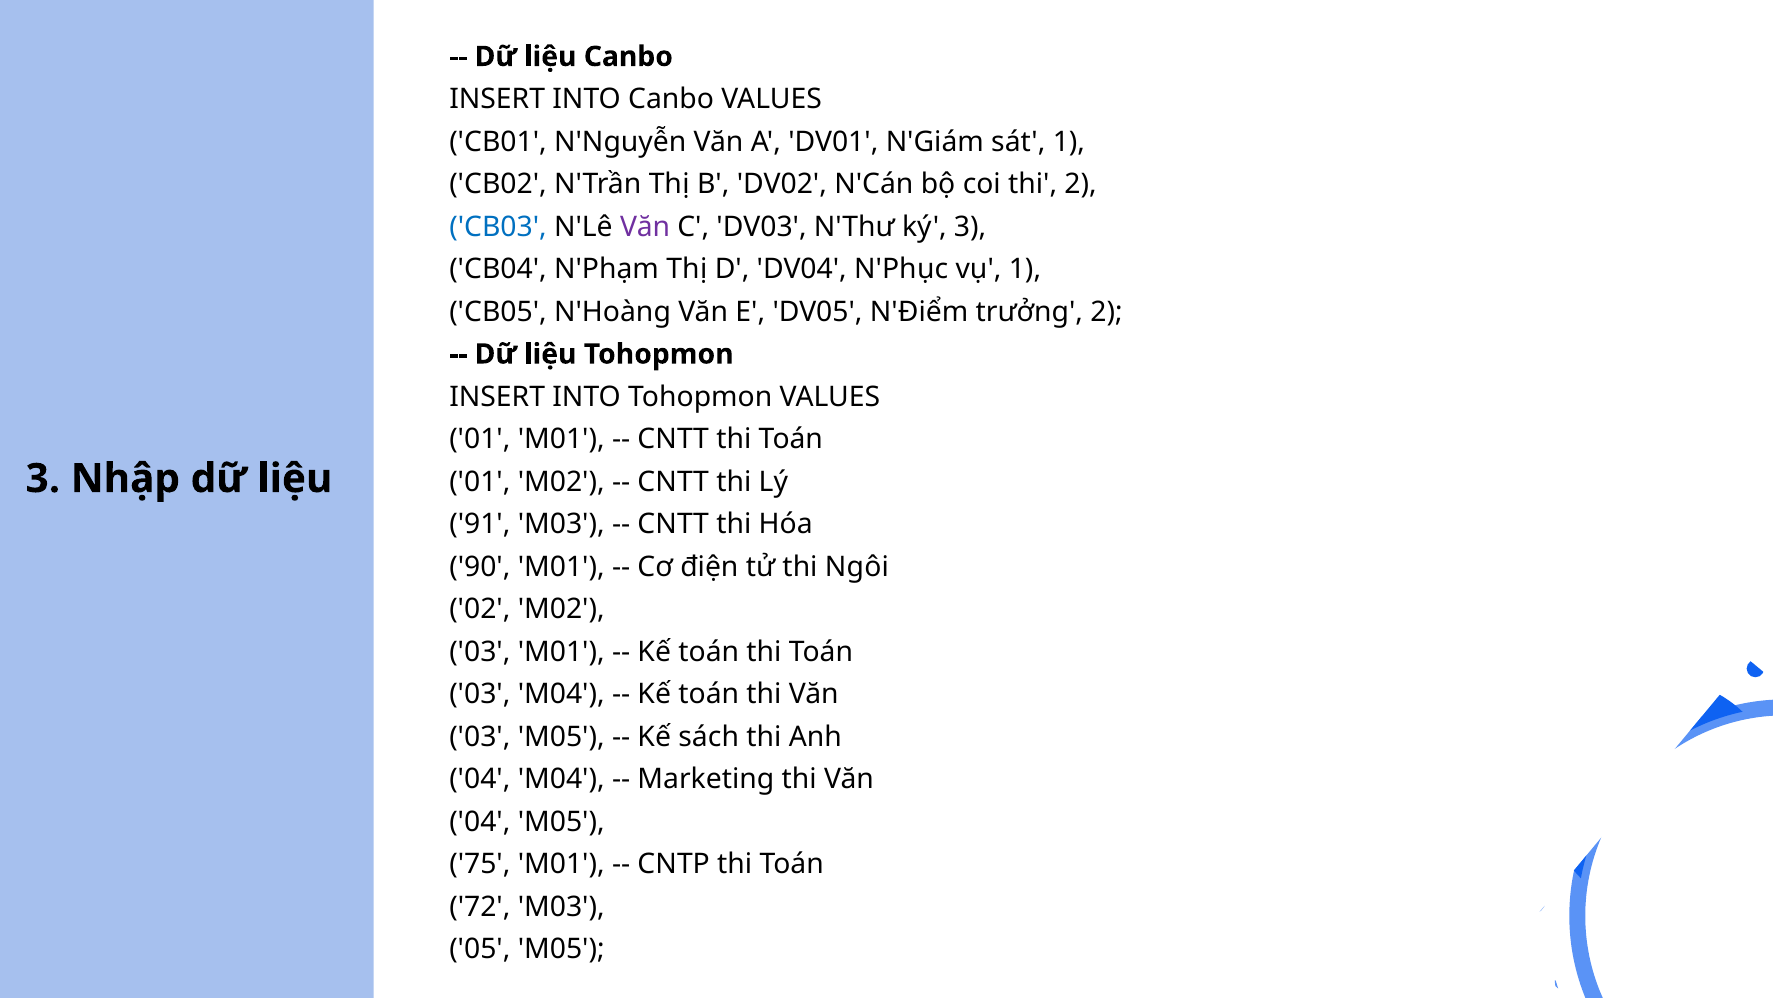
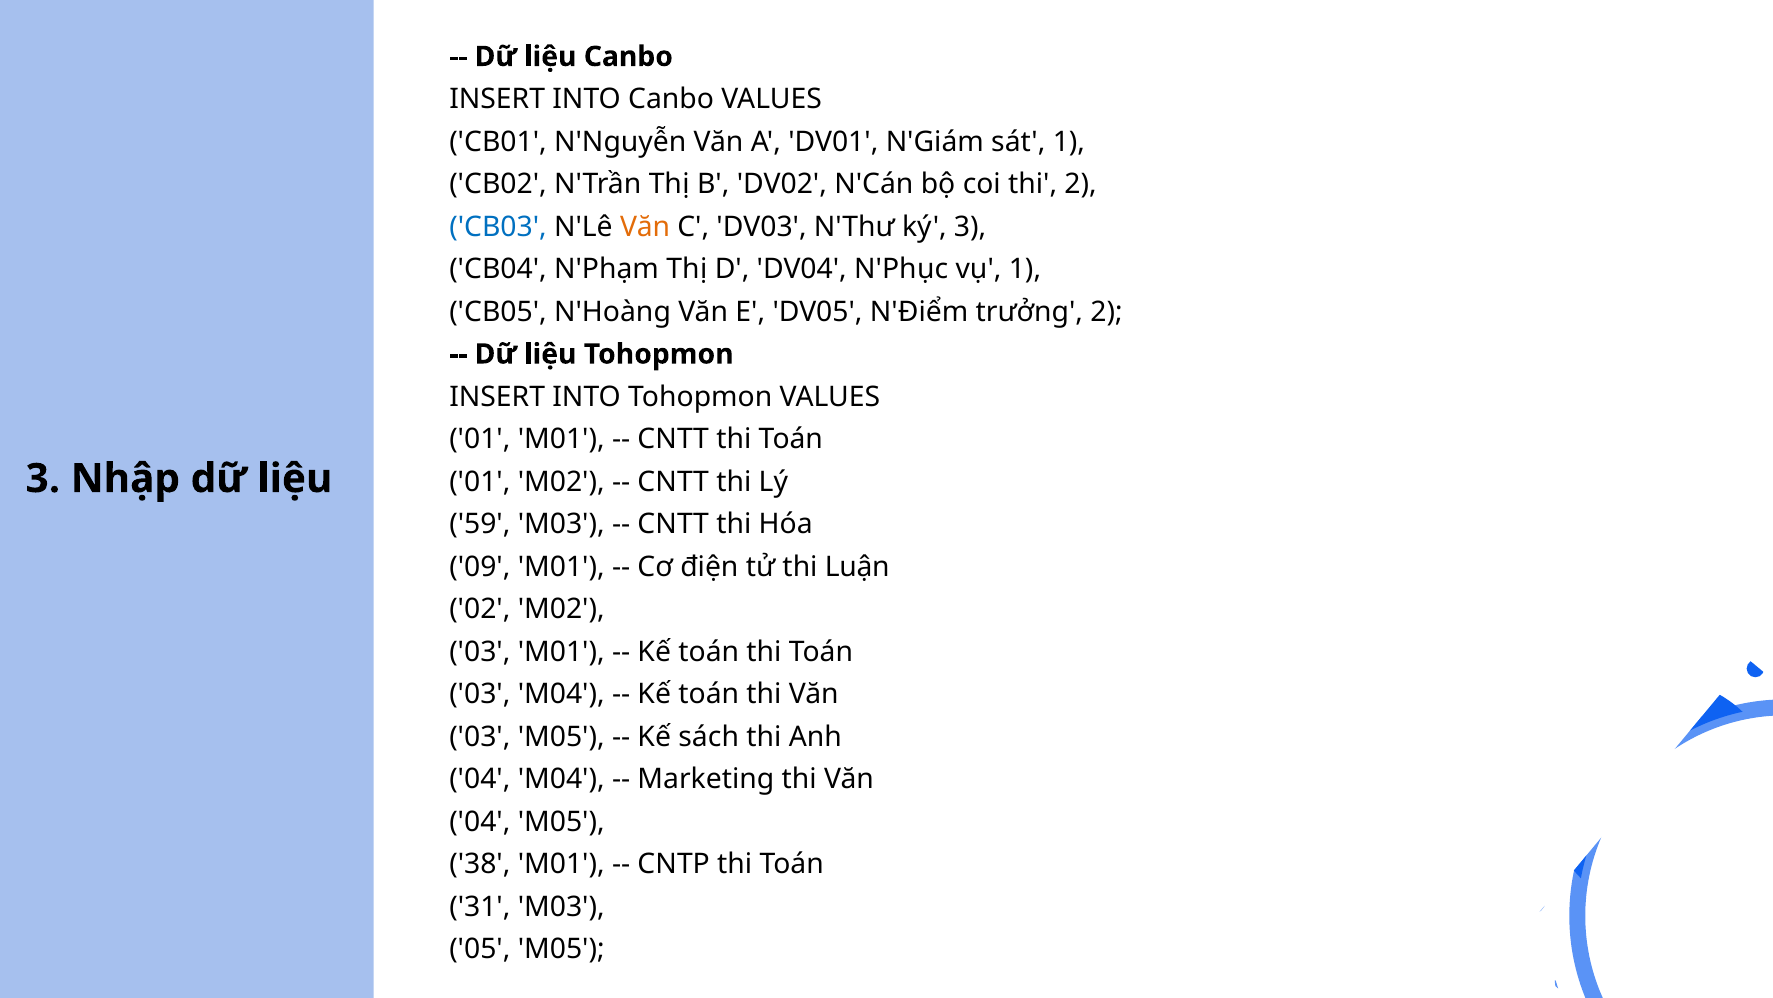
Văn colour: purple -> orange (645, 227)
91: 91 -> 59 (480, 524)
90: 90 -> 09 (480, 566)
Ngôi: Ngôi -> Luận (857, 566)
75: 75 -> 38 (480, 864)
72: 72 -> 31 (480, 906)
